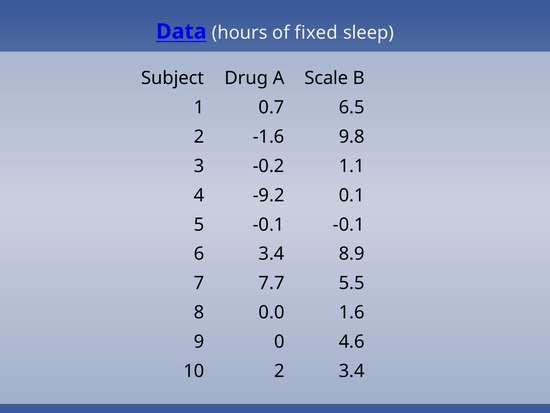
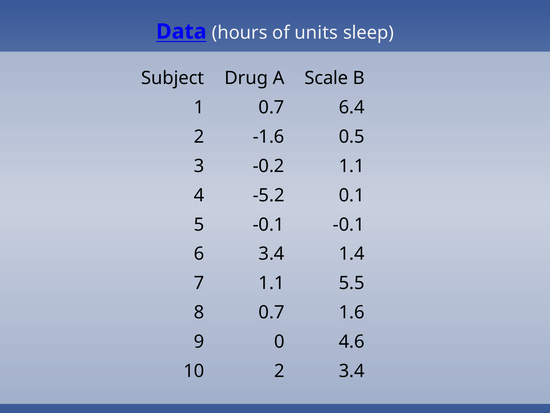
fixed: fixed -> units (316, 33)
6.5: 6.5 -> 6.4 (352, 107)
9.8: 9.8 -> 0.5 (352, 137)
-9.2: -9.2 -> -5.2 (269, 195)
8.9: 8.9 -> 1.4 (352, 254)
7 7.7: 7.7 -> 1.1 (272, 283)
8 0.0: 0.0 -> 0.7 (272, 312)
